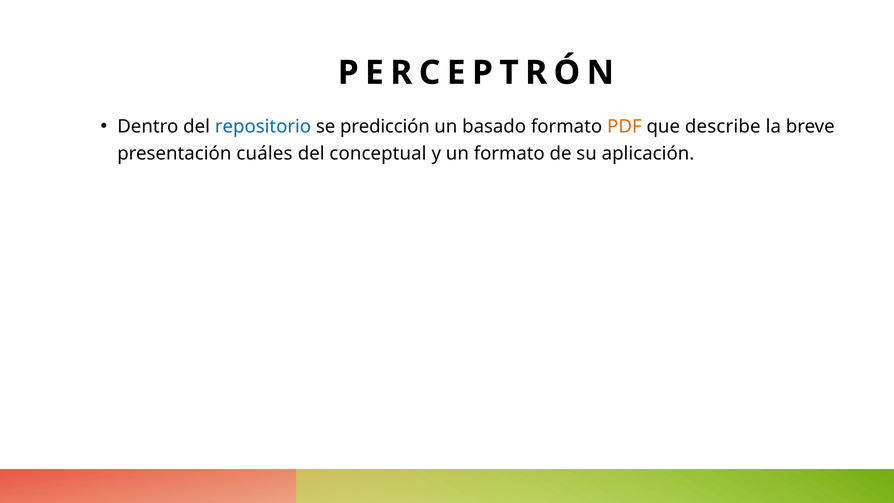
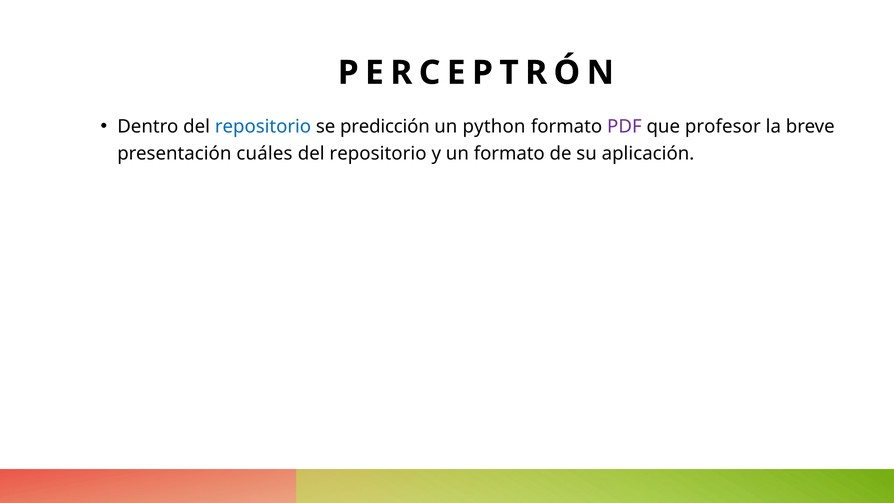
basado: basado -> python (494, 127)
PDF colour: orange -> purple (624, 127)
describe: describe -> profesor (723, 127)
conceptual: conceptual -> repositorio (378, 154)
